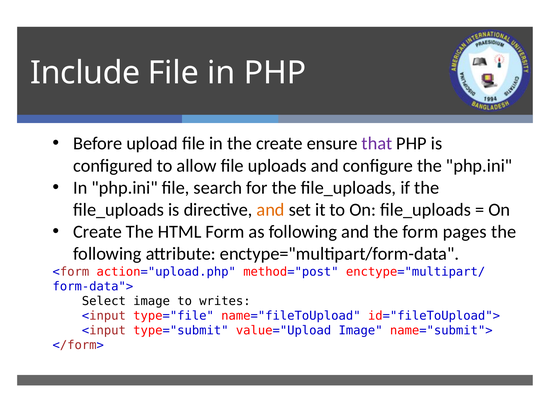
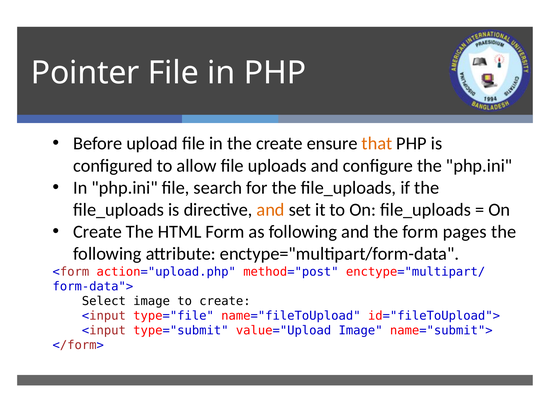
Include: Include -> Pointer (85, 73)
that colour: purple -> orange (377, 143)
to writes: writes -> create (225, 301)
